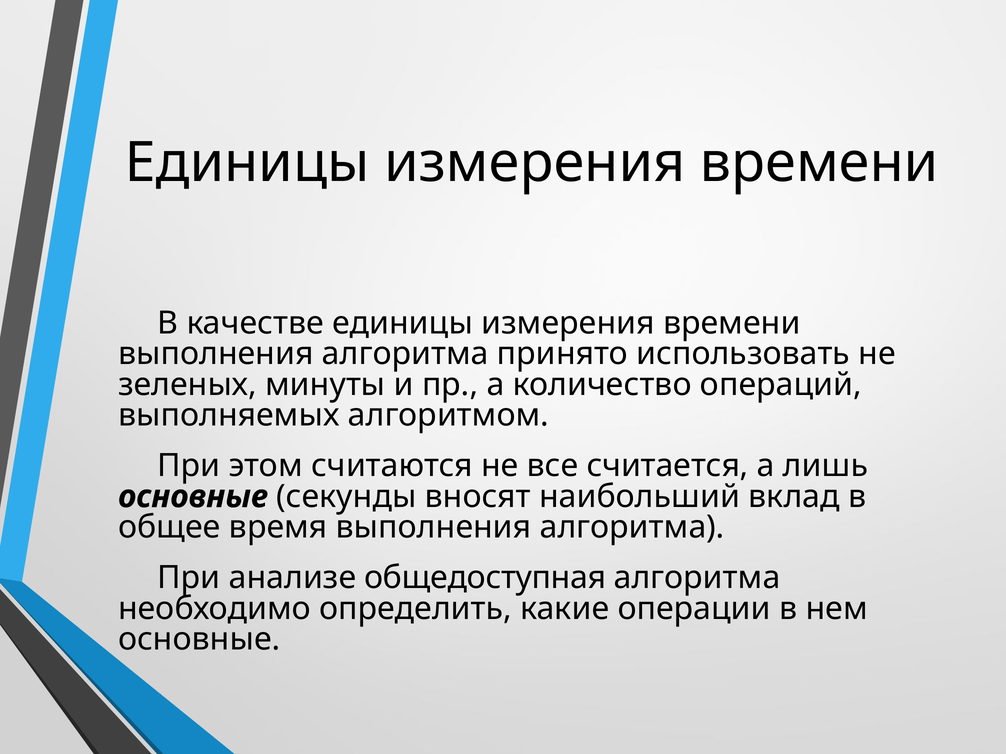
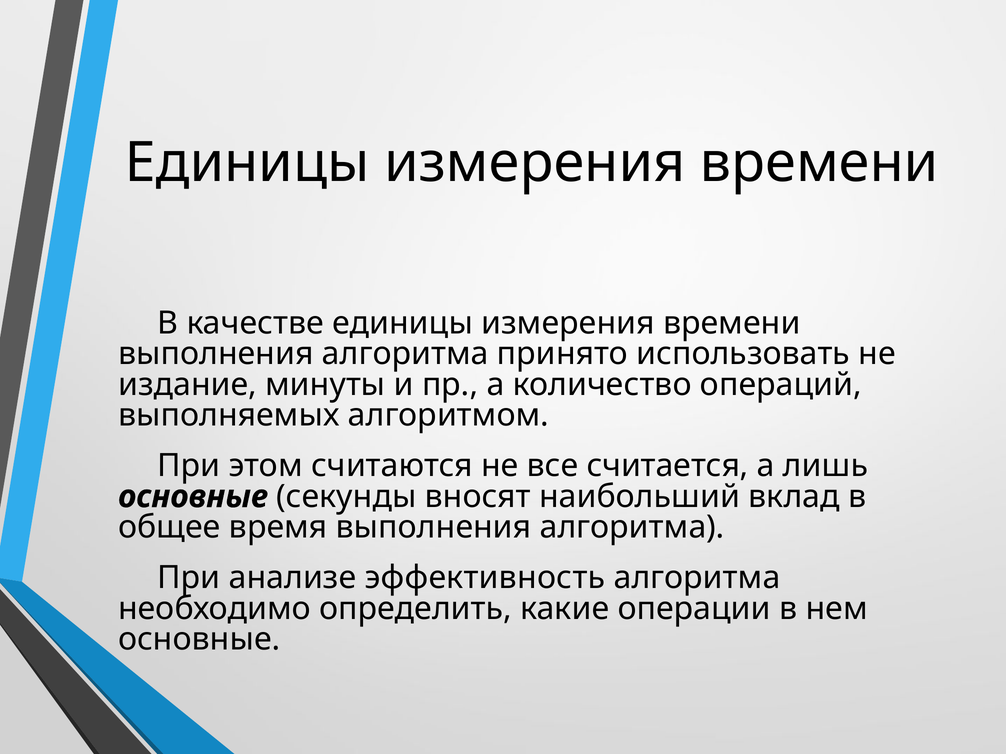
зеленых: зеленых -> издание (188, 385)
общедоступная: общедоступная -> эффективность (485, 578)
